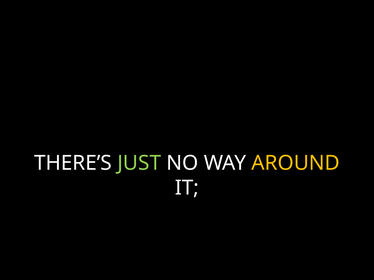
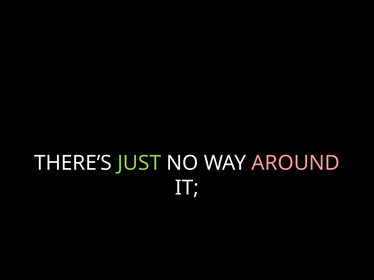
AROUND colour: yellow -> pink (296, 163)
